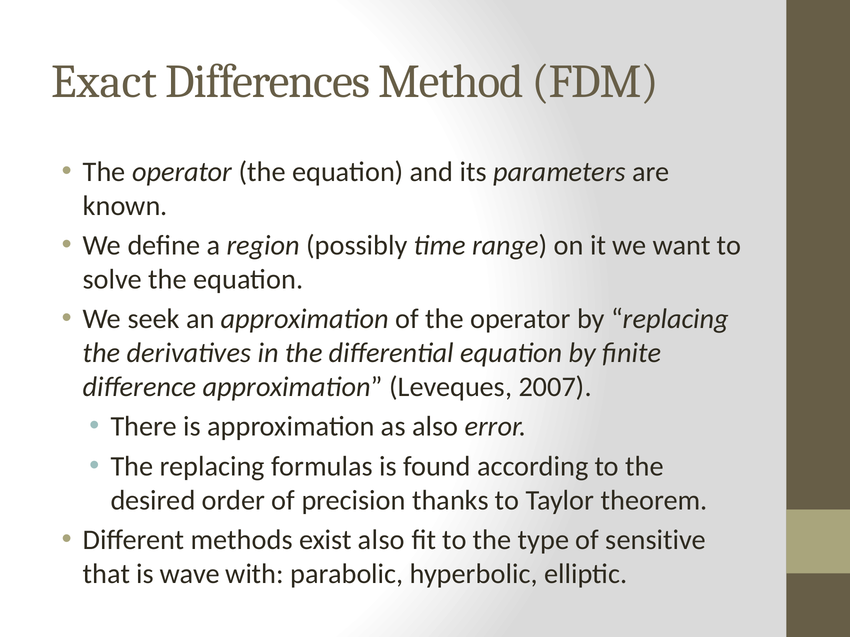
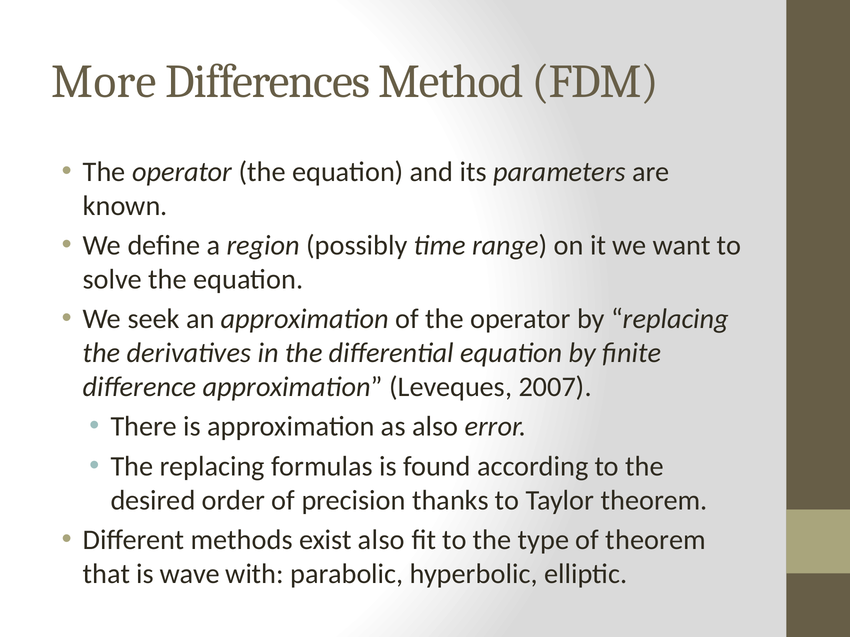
Exact: Exact -> More (104, 82)
of sensitive: sensitive -> theorem (656, 540)
